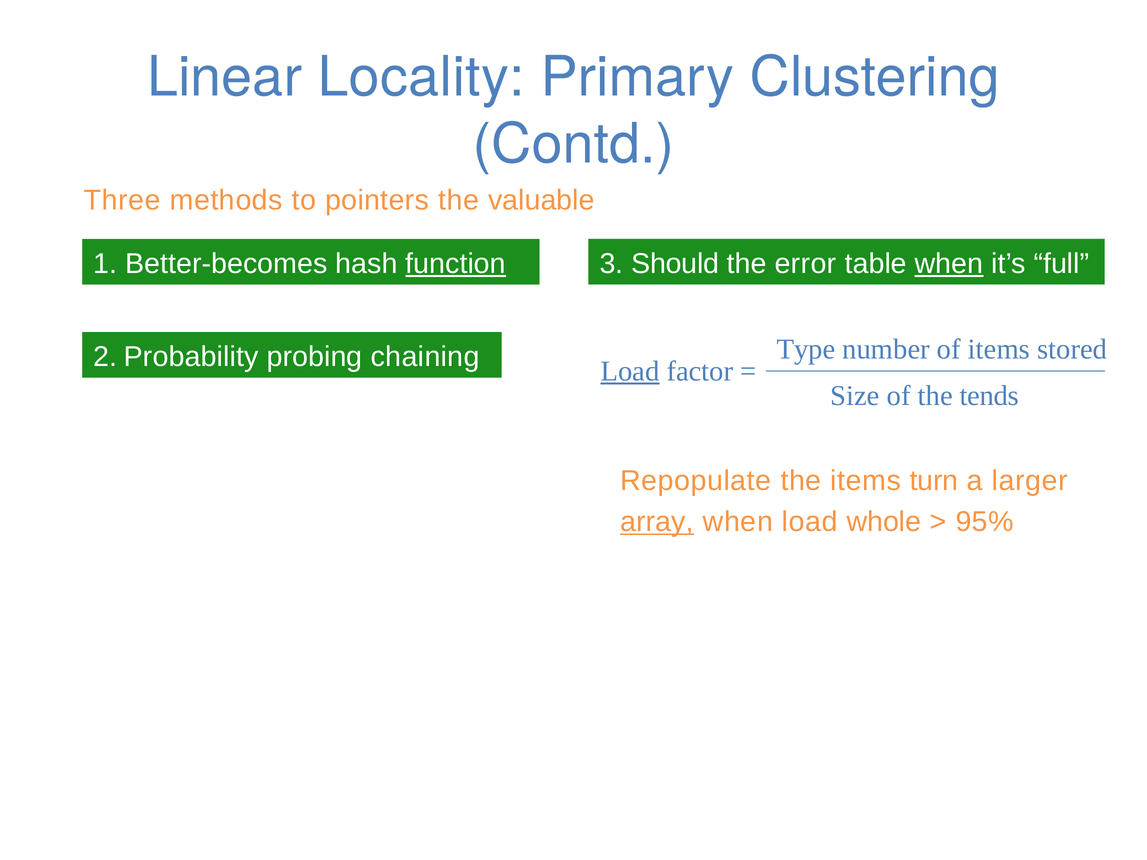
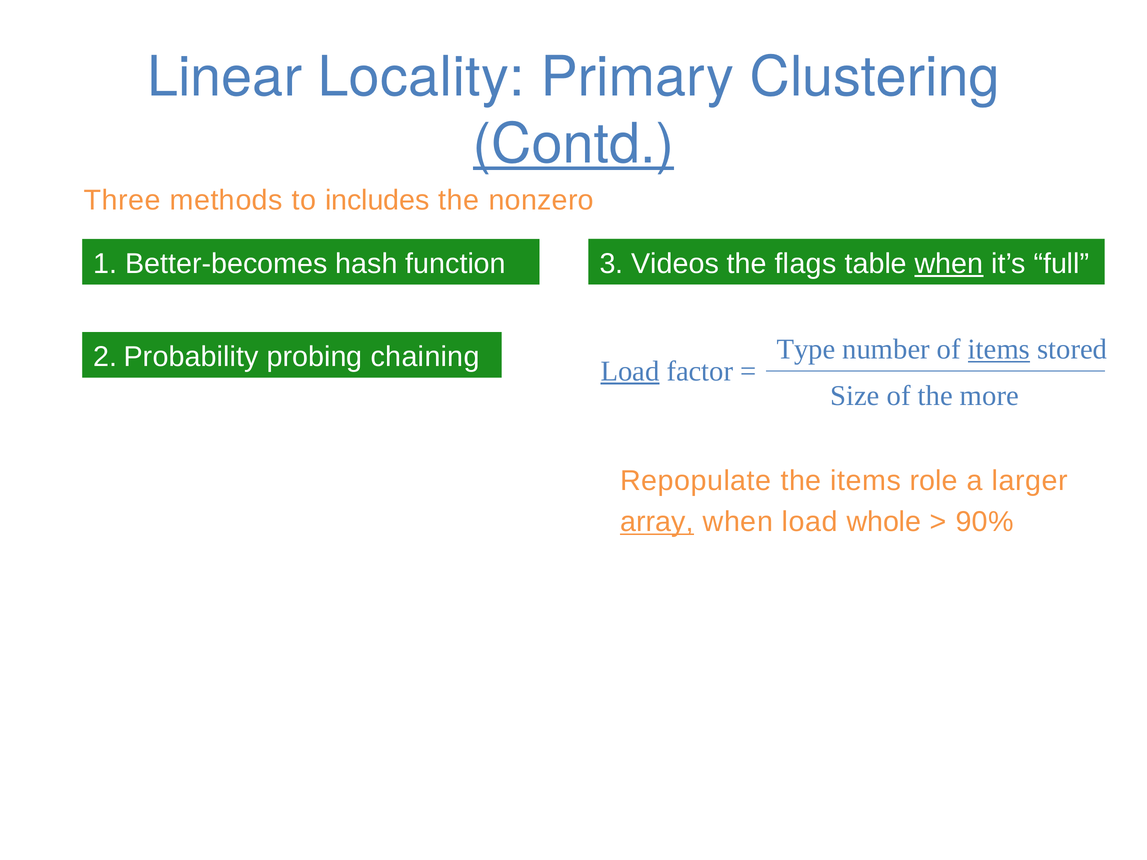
Contd underline: none -> present (573, 144)
pointers: pointers -> includes (377, 200)
valuable: valuable -> nonzero (541, 200)
function underline: present -> none (456, 264)
Should: Should -> Videos (675, 264)
error: error -> flags (806, 264)
items underline: none -> present (999, 350)
tends: tends -> more (989, 396)
turn: turn -> role (934, 481)
95%: 95% -> 90% (985, 522)
